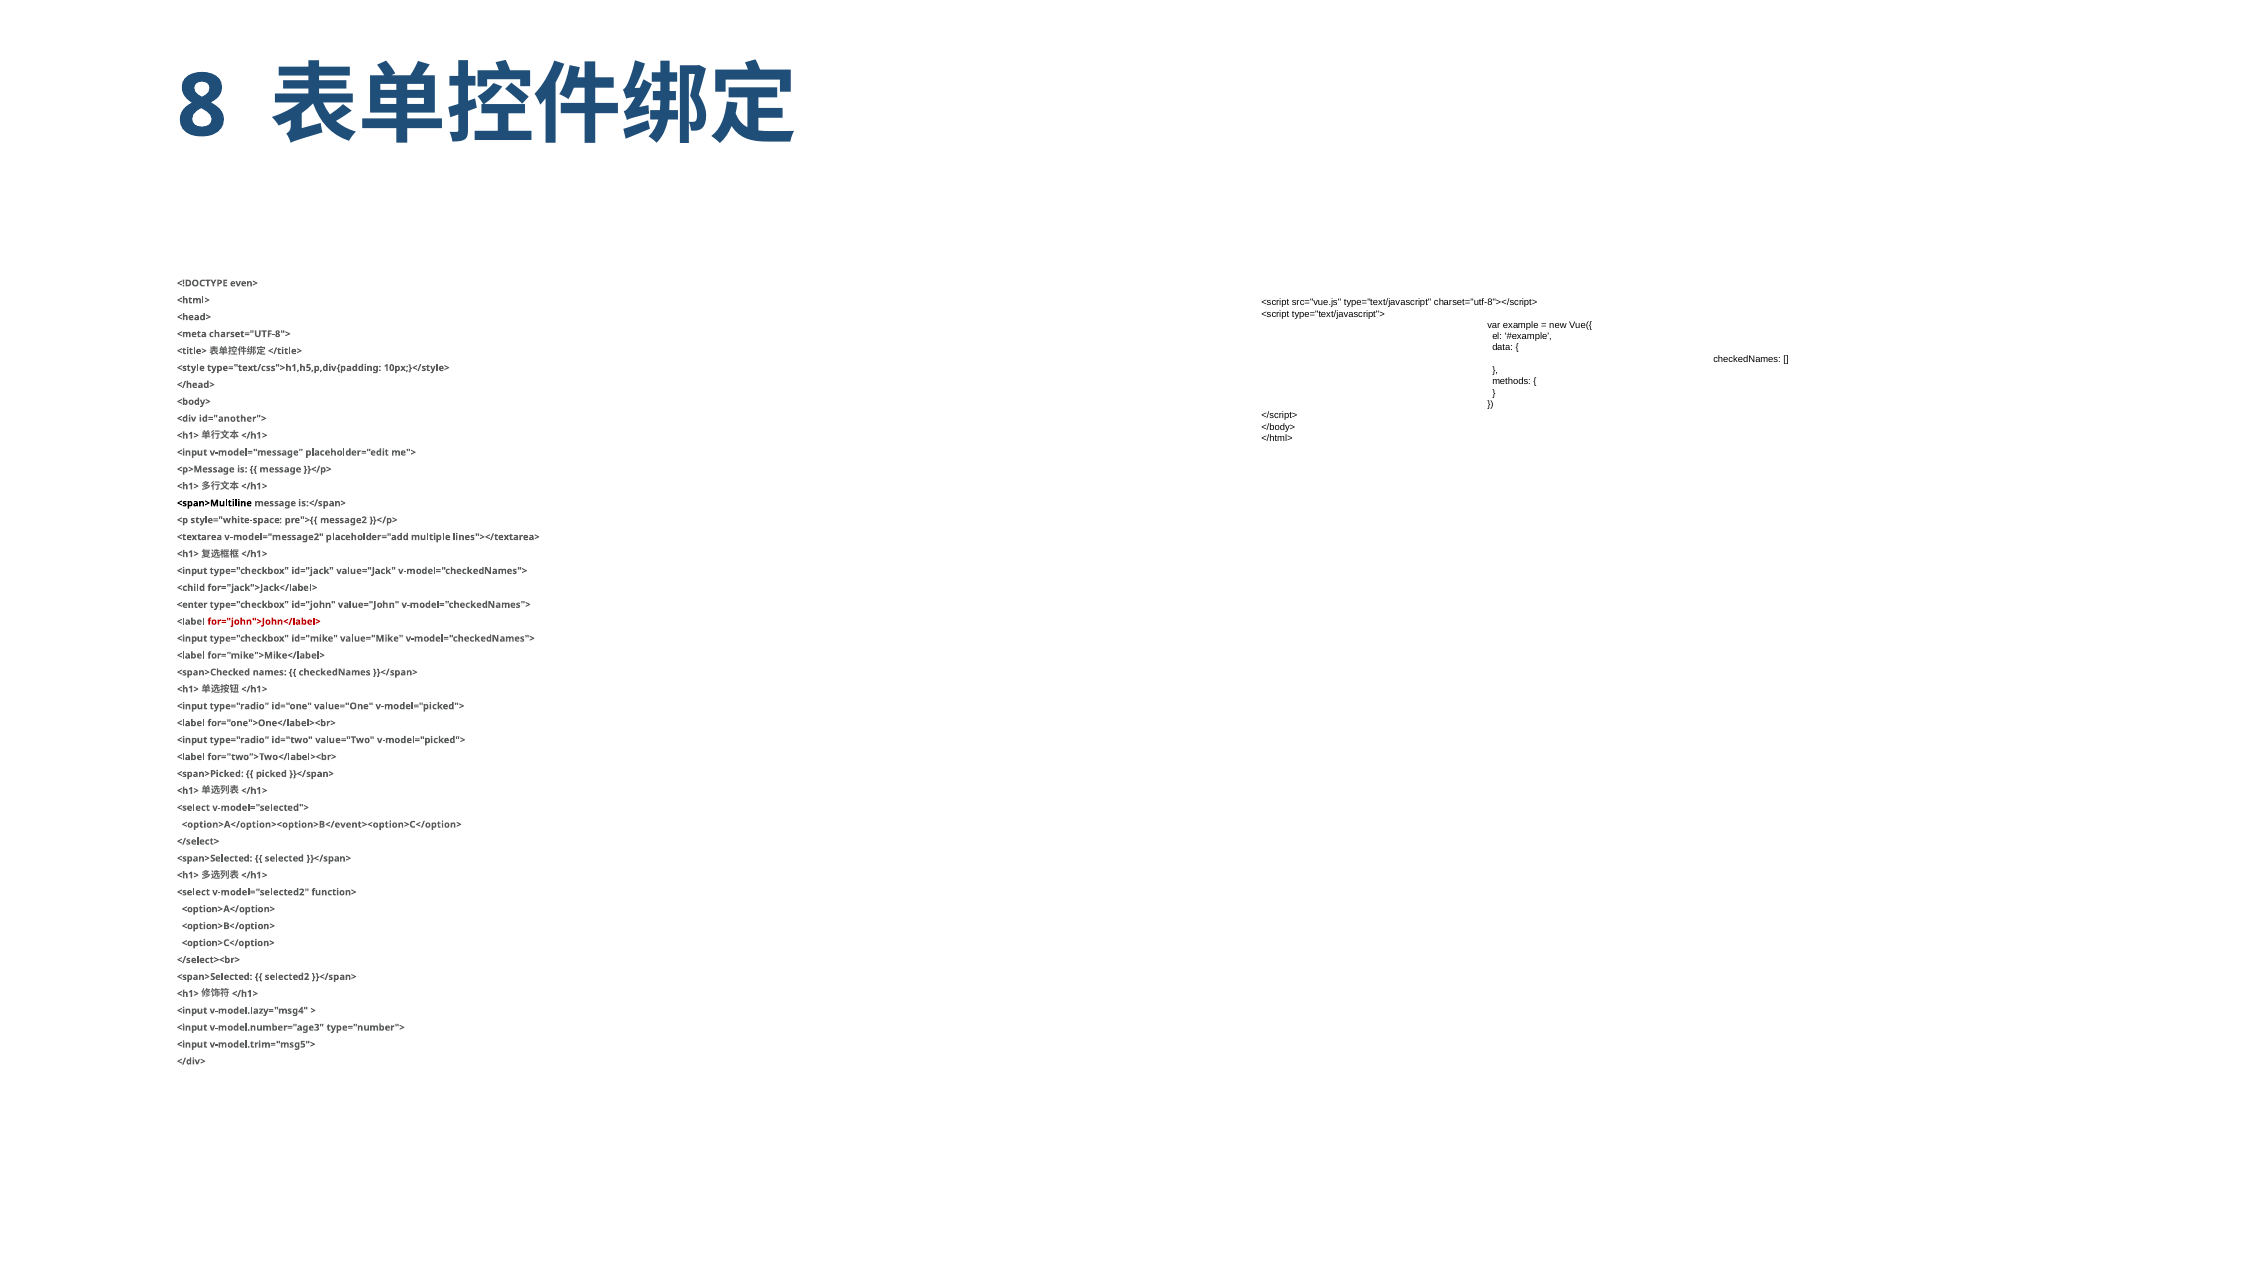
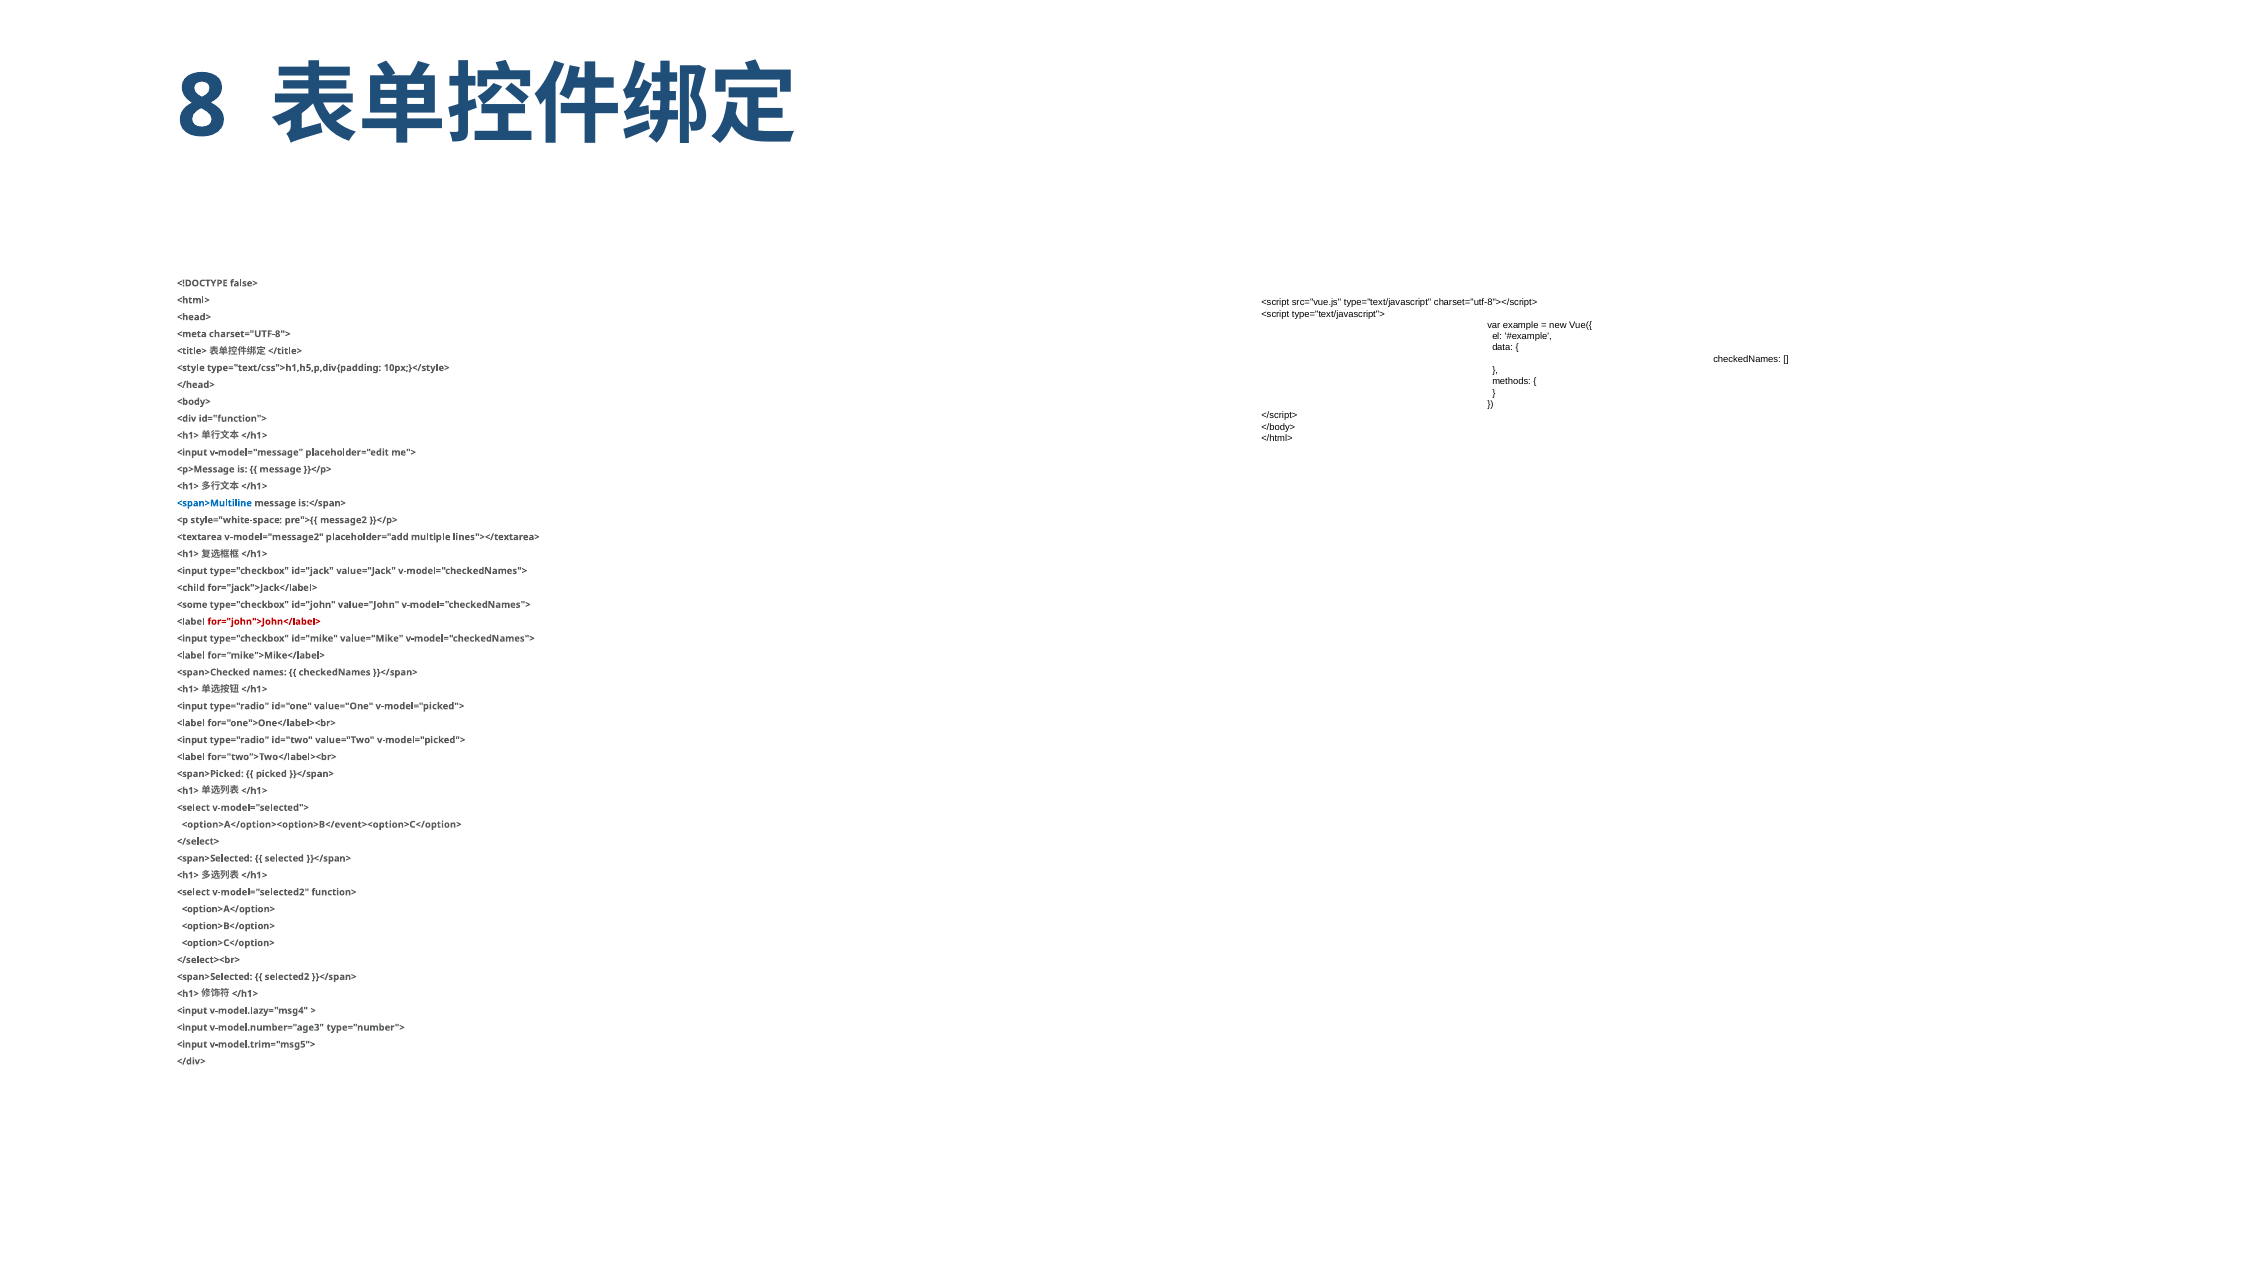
even>: even> -> false> (244, 283)
id="another">: id="another"> -> id="function"> (233, 418)
<span>Multiline colour: black -> blue (214, 503)
<enter: <enter -> <some (192, 604)
